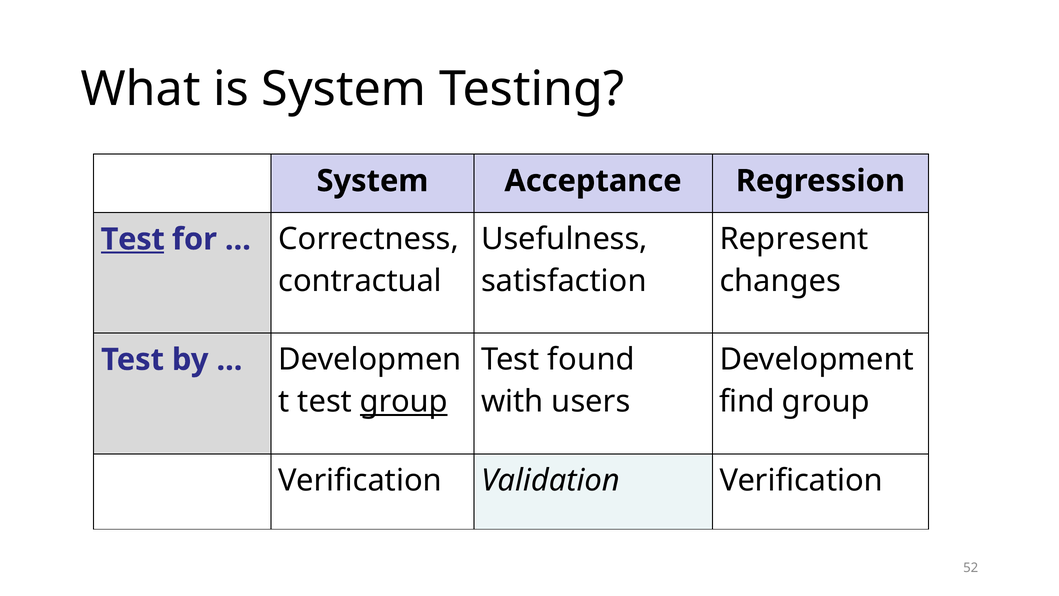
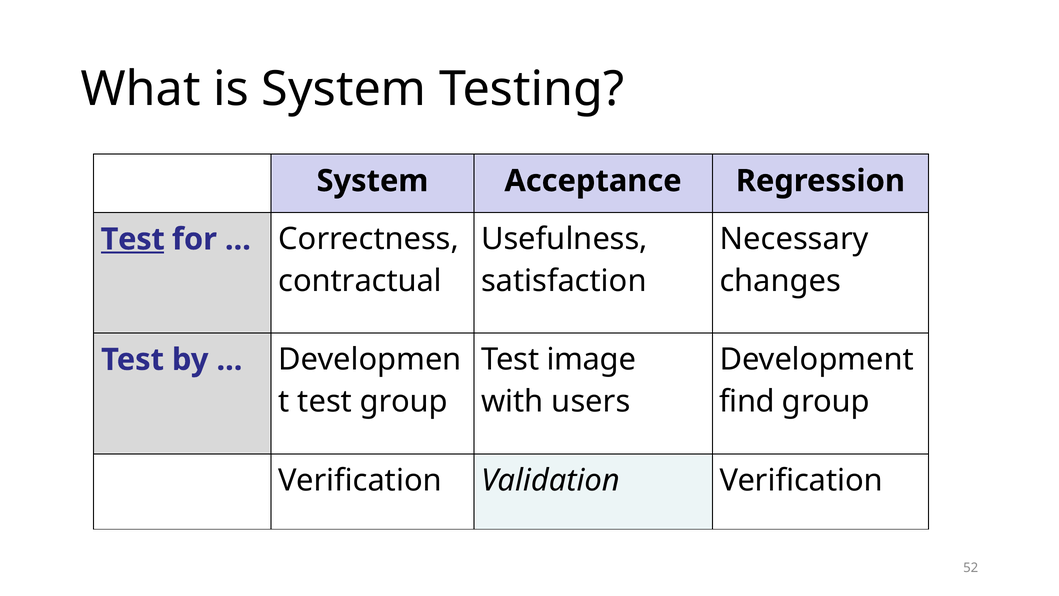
Represent: Represent -> Necessary (794, 239)
found: found -> image (591, 360)
group underline: present -> none (404, 401)
